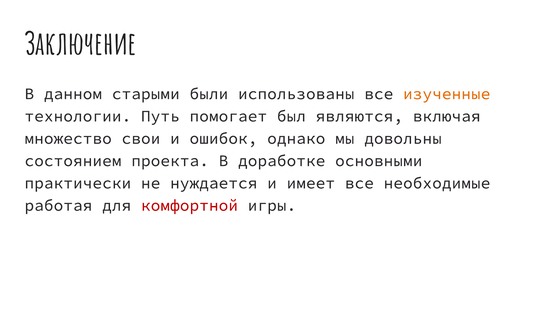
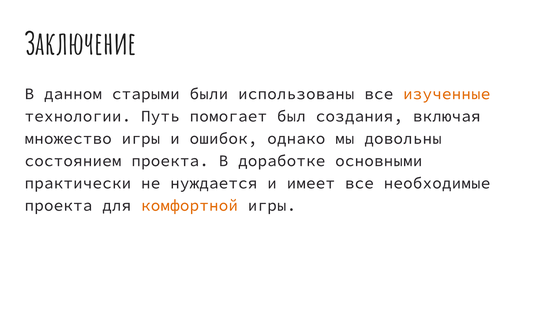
являются: являются -> создания (359, 116)
множество свои: свои -> игры (141, 139)
работая: работая -> проекта (58, 206)
комфортной colour: red -> orange (189, 206)
